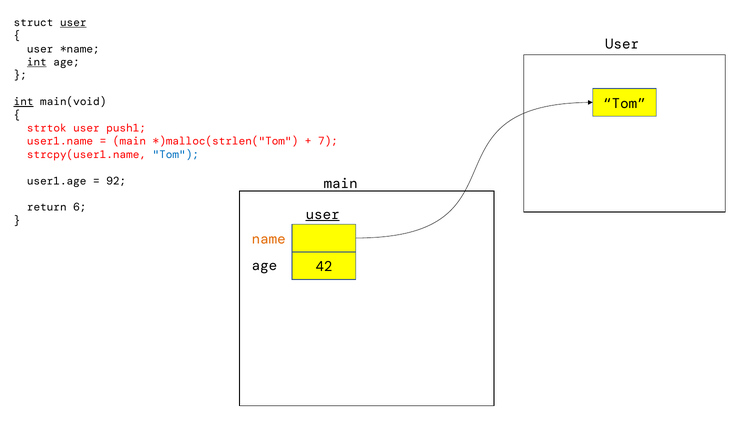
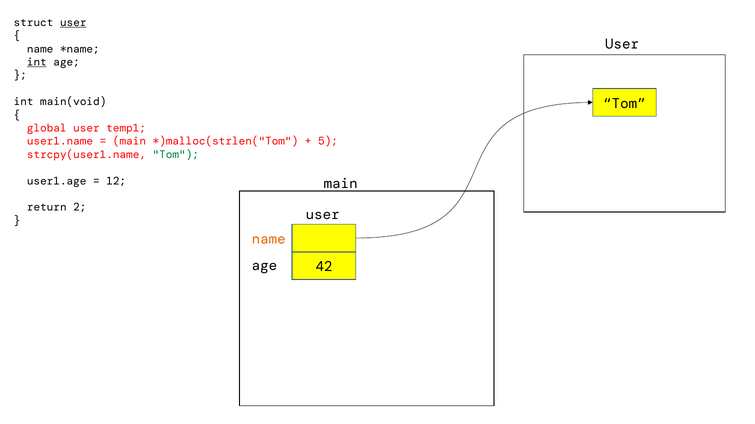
user: user -> name (40, 49)
int underline: present -> none (24, 102)
strtok: strtok -> global (47, 128)
push1: push1 -> temp1 (126, 128)
7: 7 -> 5 (328, 142)
Tom colour: blue -> green (176, 155)
92: 92 -> 12 (116, 181)
6: 6 -> 2 (80, 208)
user underline: present -> none (323, 215)
